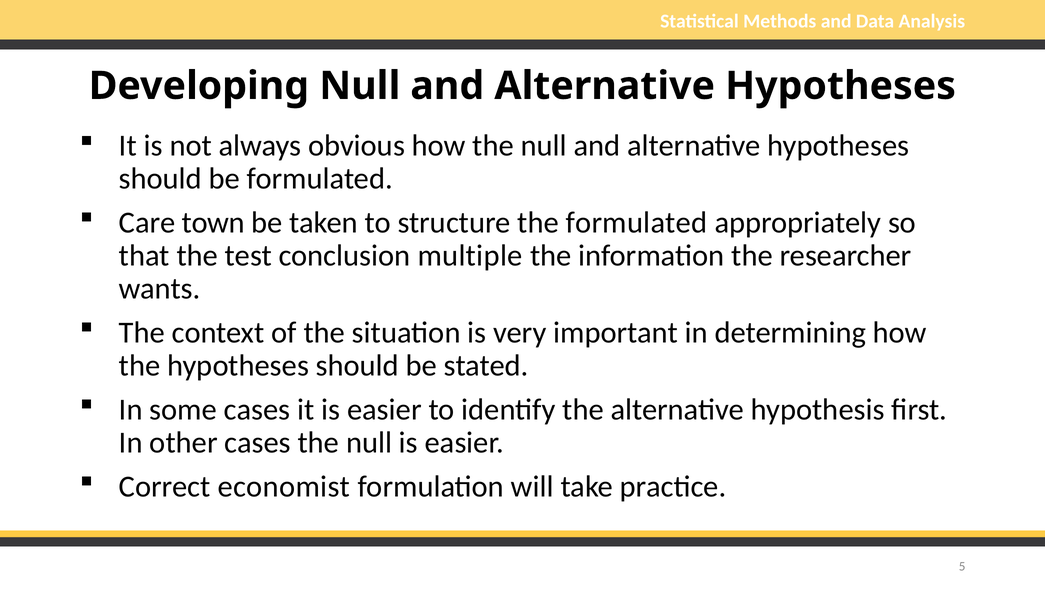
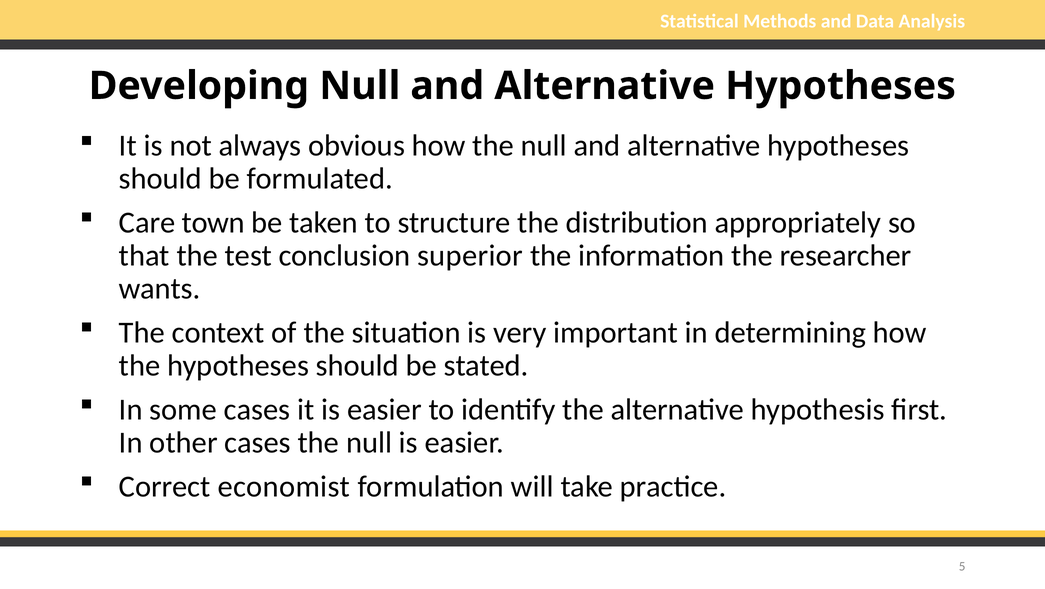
the formulated: formulated -> distribution (637, 223)
multiple: multiple -> superior (470, 256)
